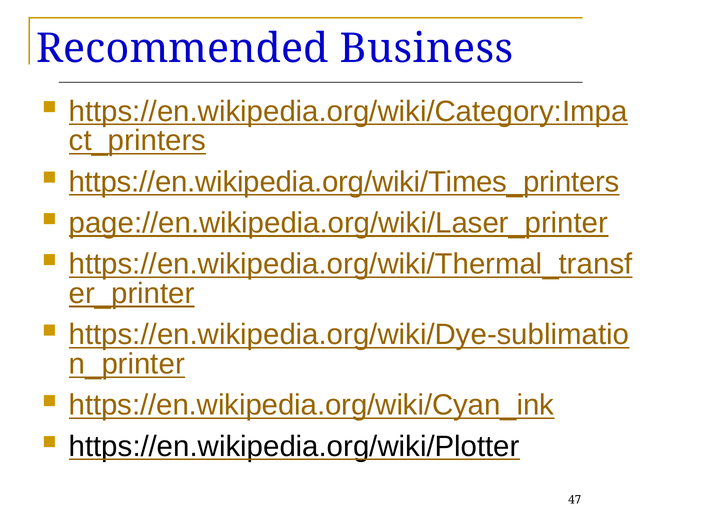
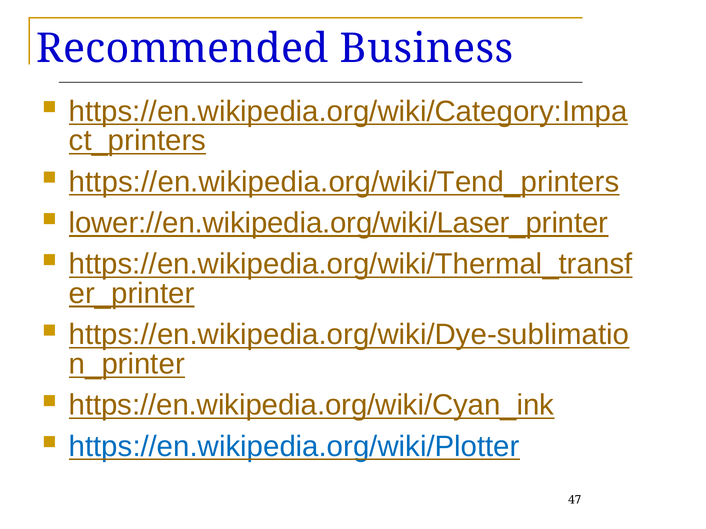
https://en.wikipedia.org/wiki/Times_printers: https://en.wikipedia.org/wiki/Times_printers -> https://en.wikipedia.org/wiki/Tend_printers (344, 182)
page://en.wikipedia.org/wiki/Laser_printer: page://en.wikipedia.org/wiki/Laser_printer -> lower://en.wikipedia.org/wiki/Laser_printer (338, 223)
https://en.wikipedia.org/wiki/Plotter colour: black -> blue (294, 447)
